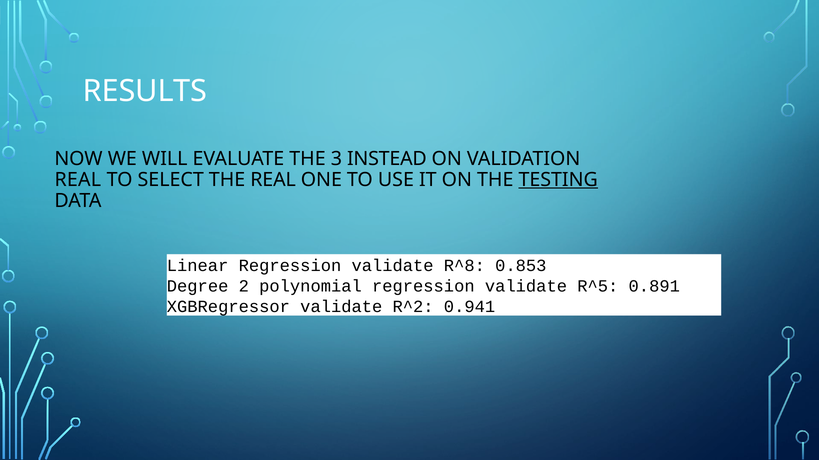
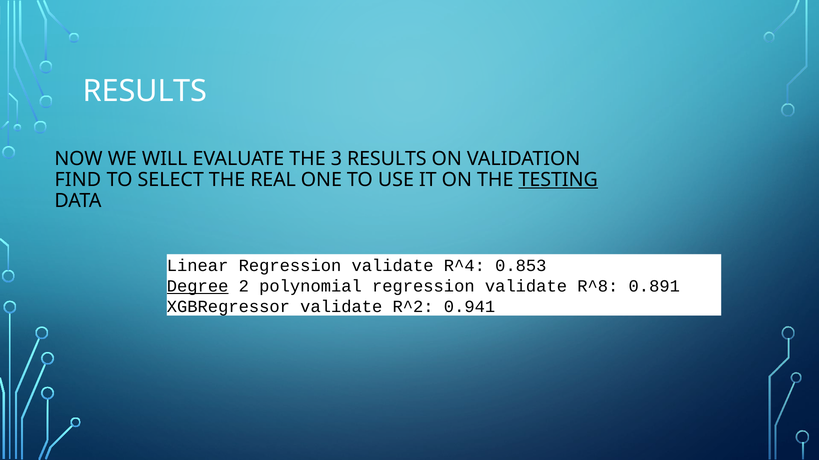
3 INSTEAD: INSTEAD -> RESULTS (387, 159)
REAL: REAL -> FIND (78, 180)
R^8: R^8 -> R^4 (464, 266)
Degree underline: none -> present (198, 286)
R^5: R^5 -> R^8 (598, 286)
